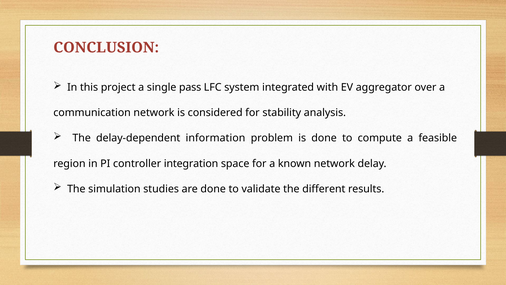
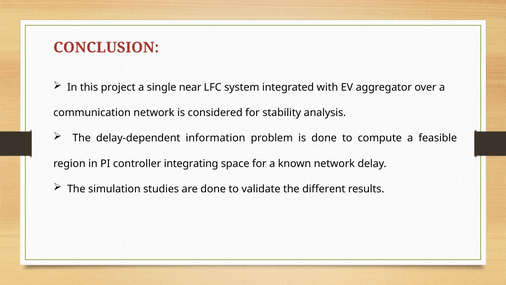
pass: pass -> near (190, 87)
integration: integration -> integrating (191, 163)
